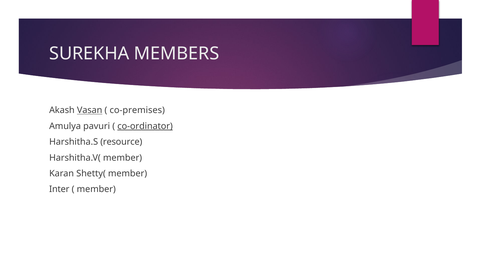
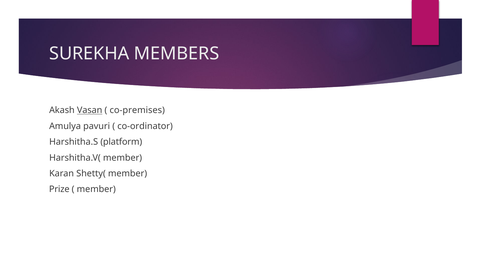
co-ordinator underline: present -> none (145, 126)
resource: resource -> platform (121, 142)
Inter: Inter -> Prize (59, 190)
